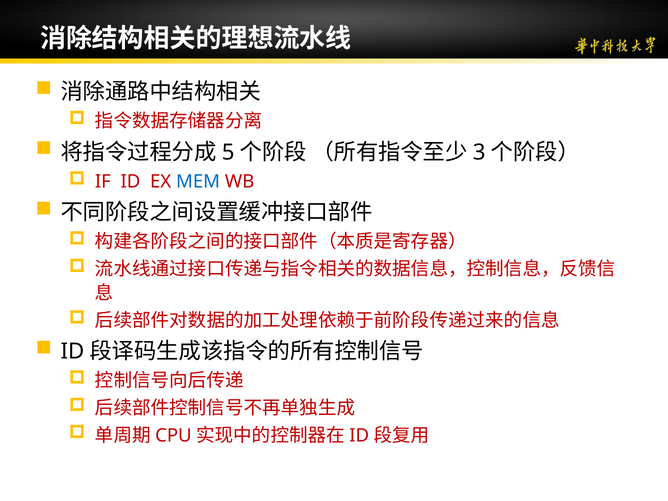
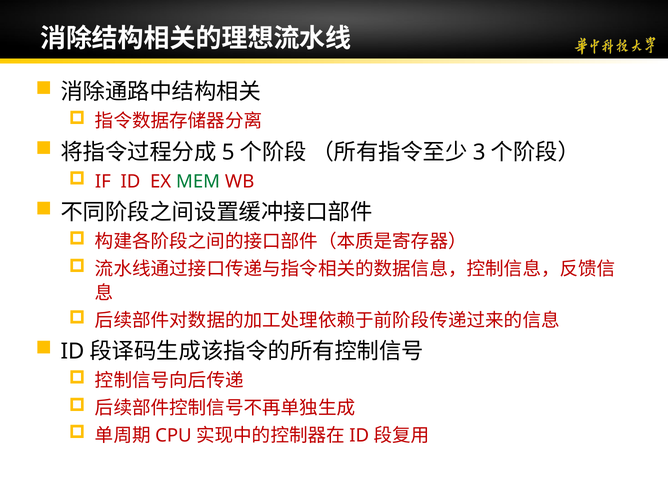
MEM colour: blue -> green (198, 182)
